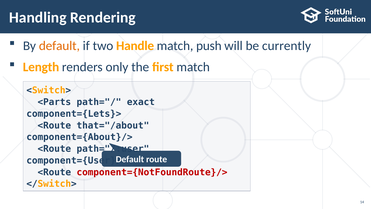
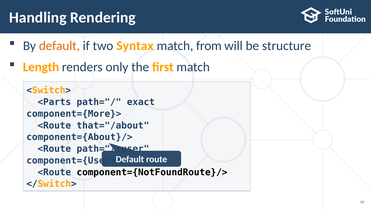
Handle: Handle -> Syntax (135, 46)
push: push -> from (209, 46)
currently: currently -> structure (287, 46)
component={Lets}>: component={Lets}> -> component={More}> (74, 114)
component={NotFoundRoute}/> colour: red -> black (152, 172)
